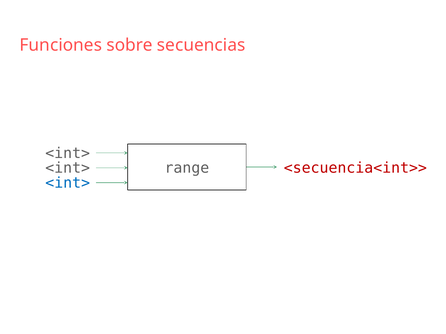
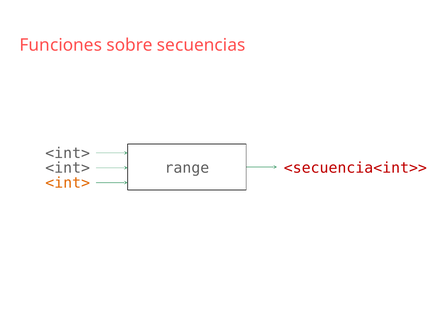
<int> colour: blue -> orange (68, 183)
